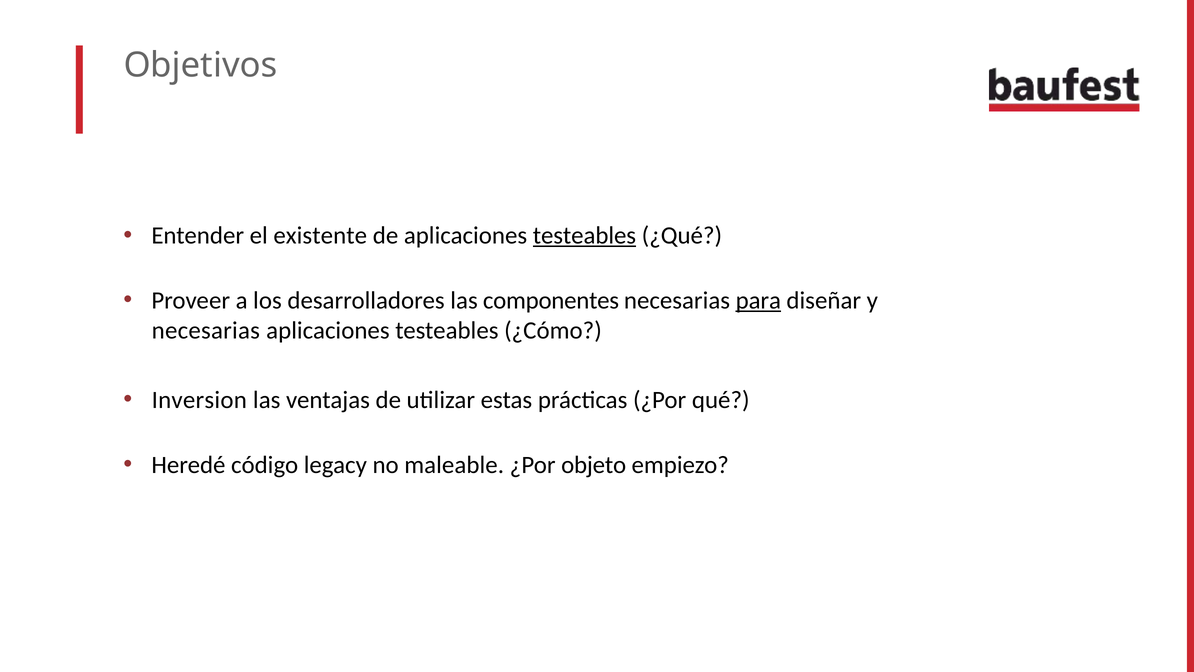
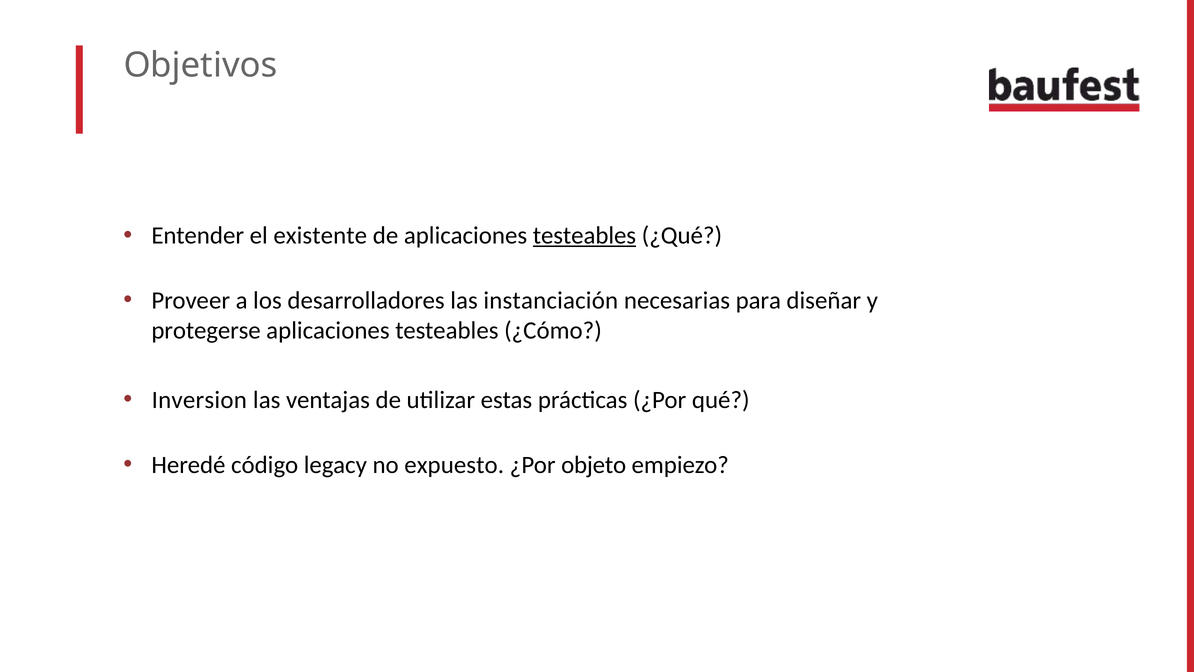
componentes: componentes -> instanciación (551, 300)
para underline: present -> none (758, 300)
necesarias: necesarias -> protegerse (206, 330)
maleable: maleable -> expuesto (454, 465)
